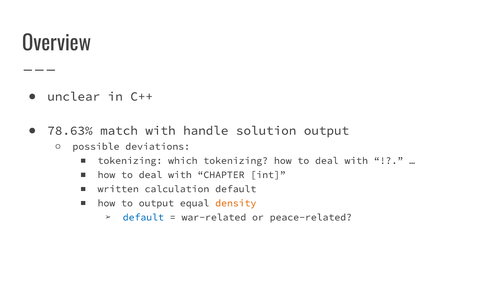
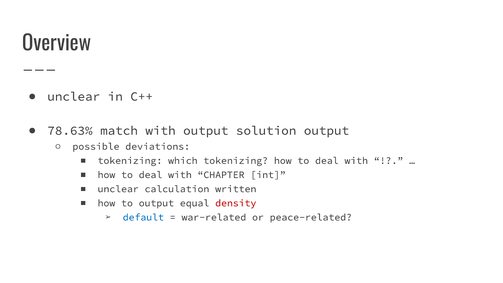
with handle: handle -> output (206, 131)
written: written -> unclear (118, 189)
calculation default: default -> written (236, 189)
density colour: orange -> red (236, 203)
